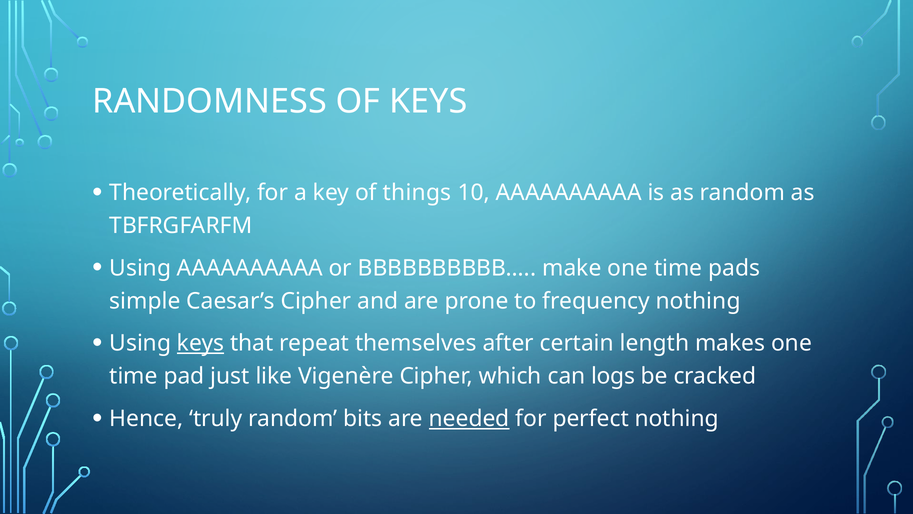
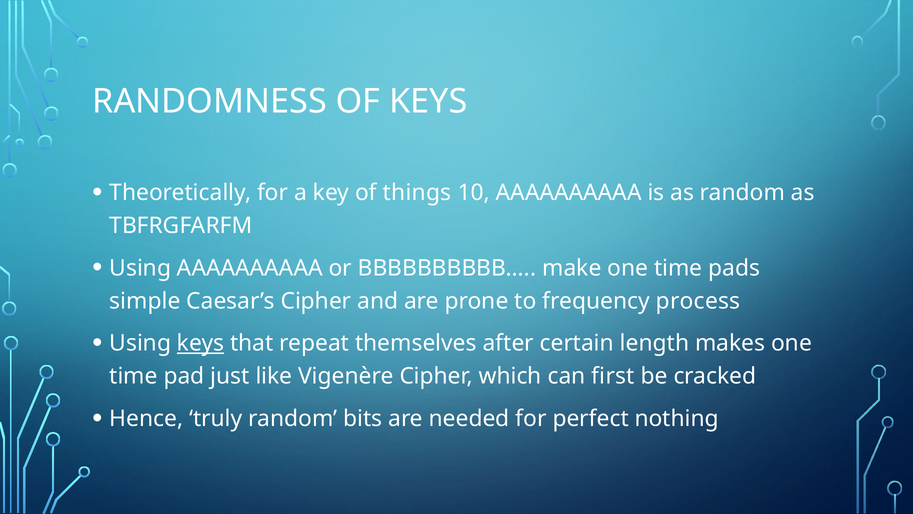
frequency nothing: nothing -> process (698, 301)
logs: logs -> first (613, 376)
needed underline: present -> none (469, 418)
